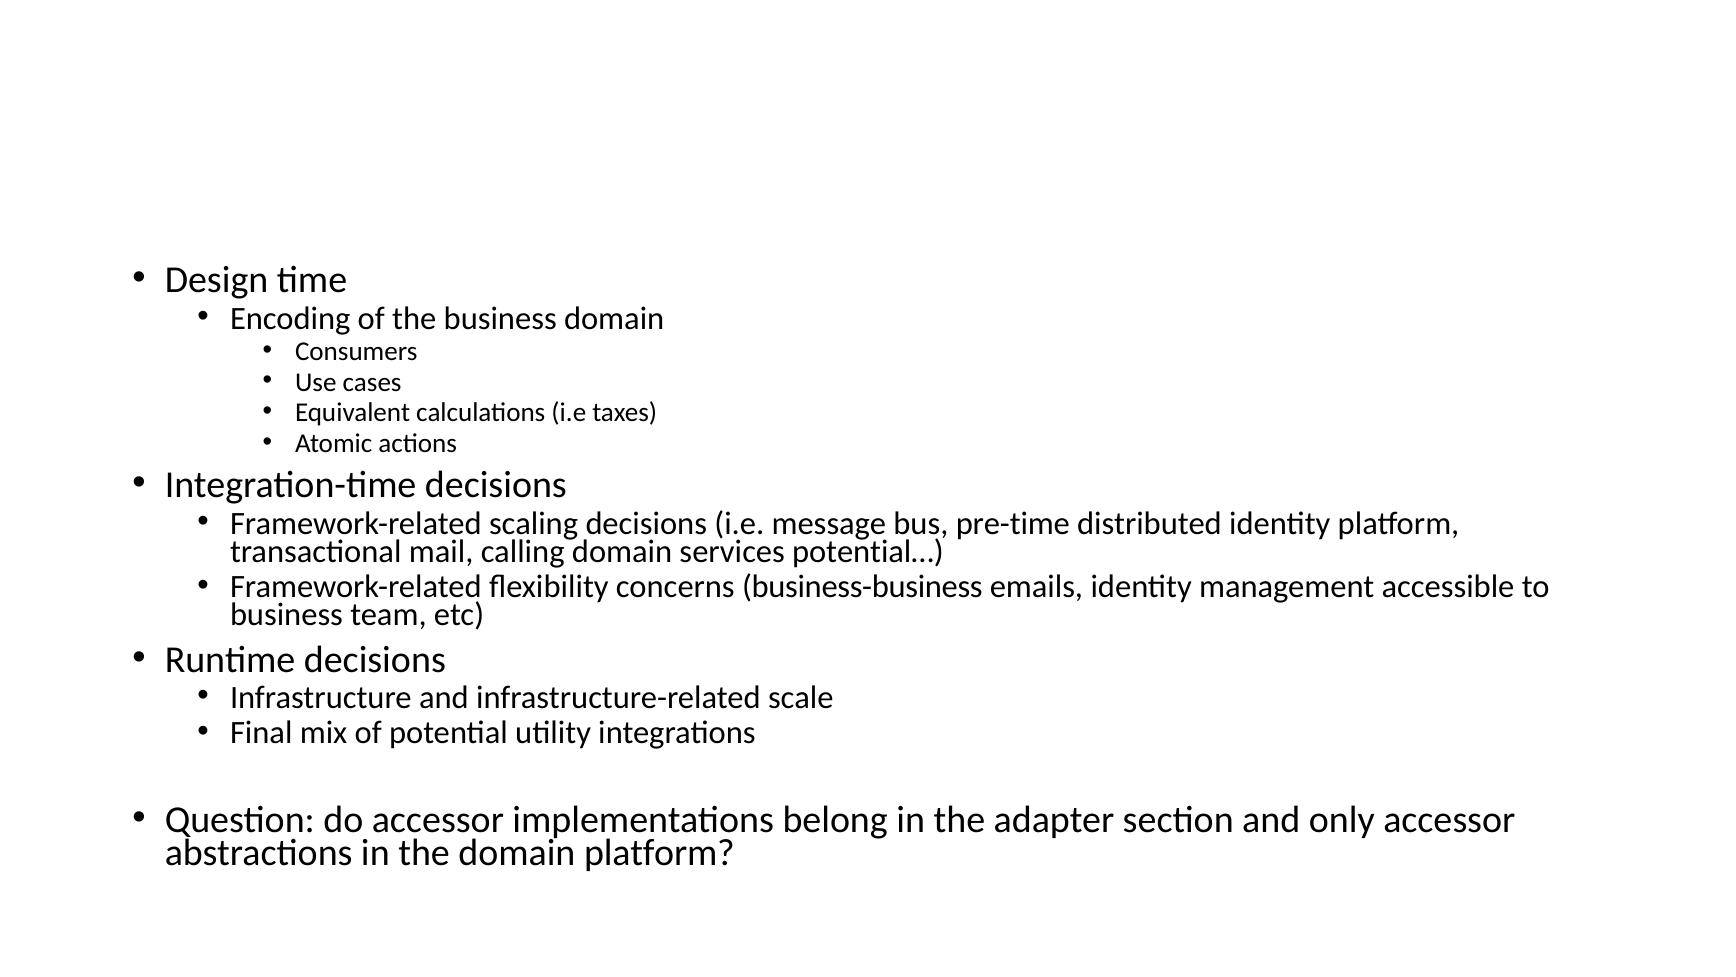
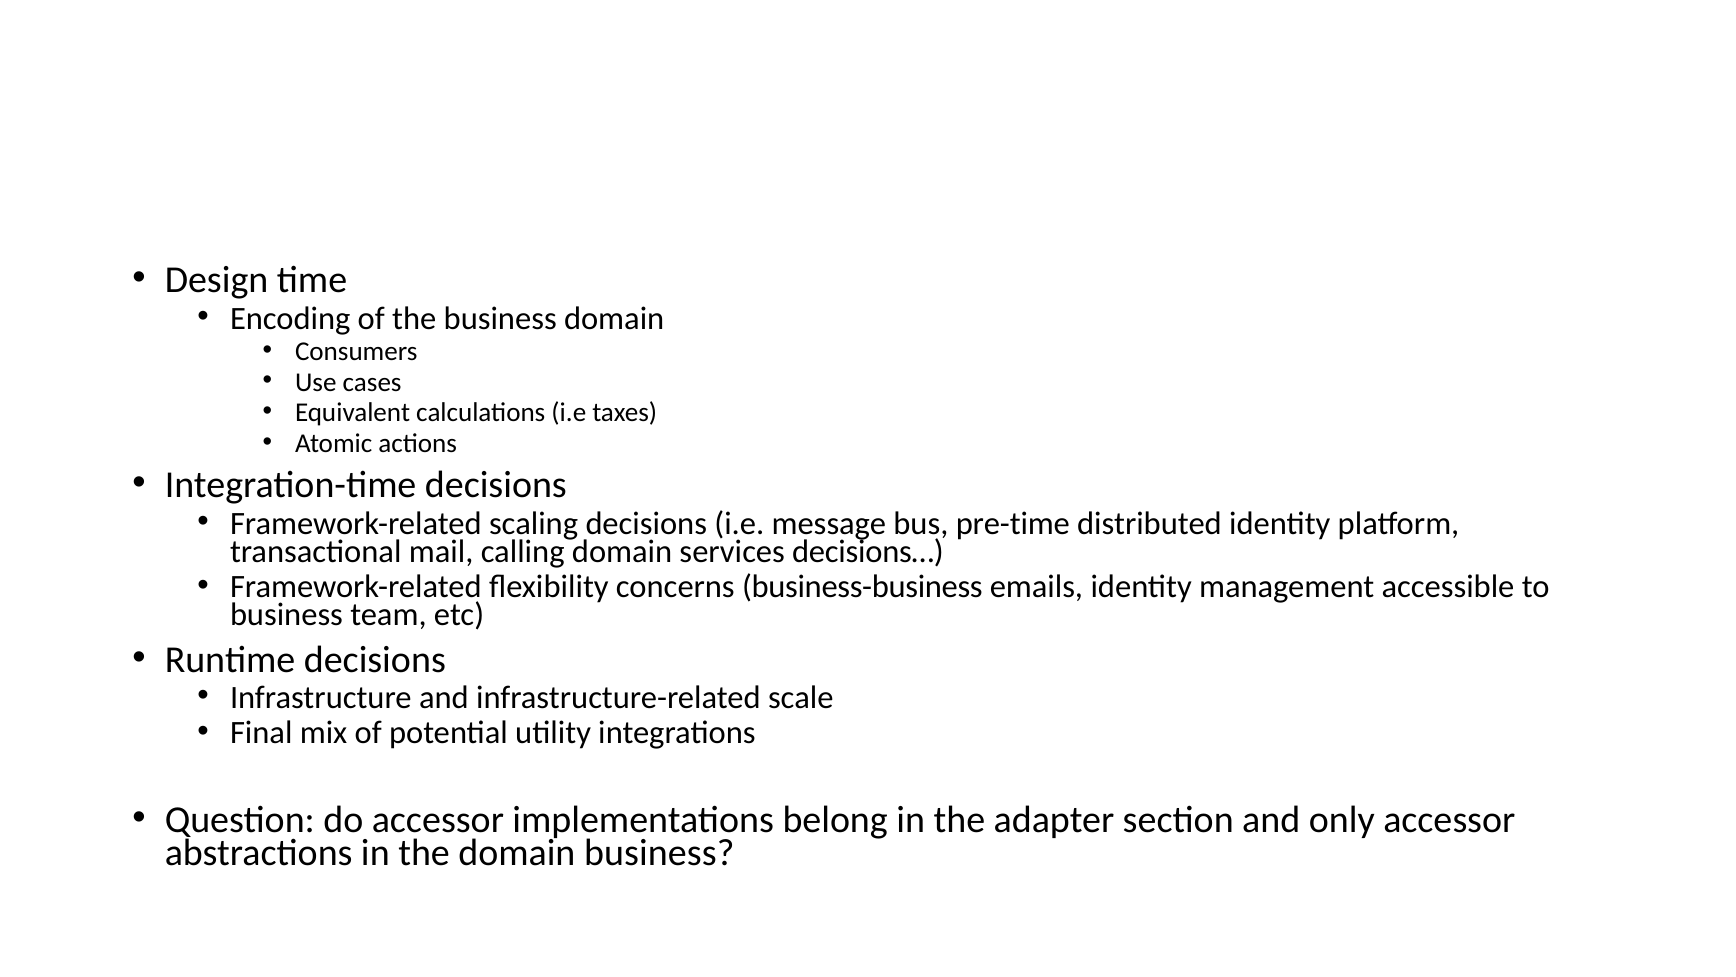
potential…: potential… -> decisions… (868, 551)
domain platform: platform -> business (659, 852)
